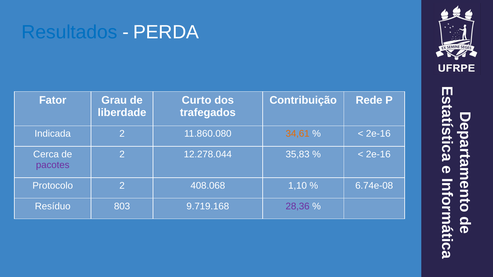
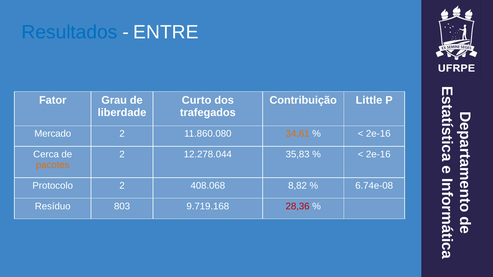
PERDA: PERDA -> ENTRE (166, 32)
Rede: Rede -> Little (369, 100)
Indicada: Indicada -> Mercado (53, 134)
pacotes colour: purple -> orange (53, 165)
1,10: 1,10 -> 8,82 (298, 186)
28,36 colour: purple -> red (298, 207)
